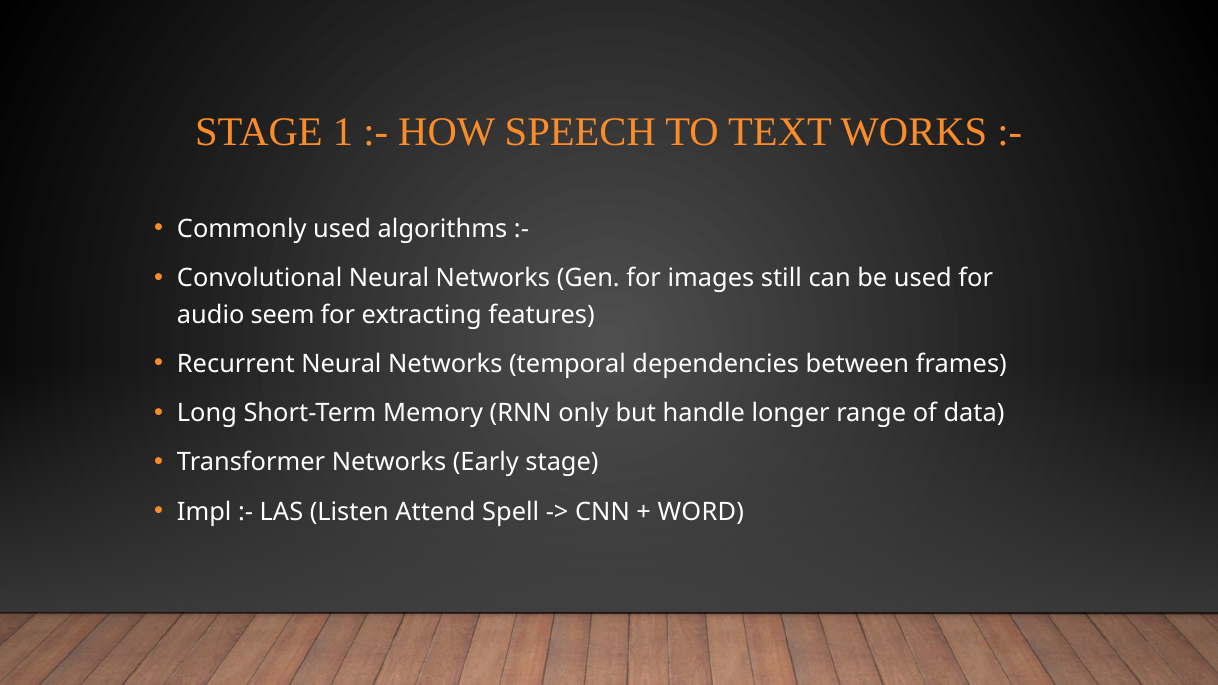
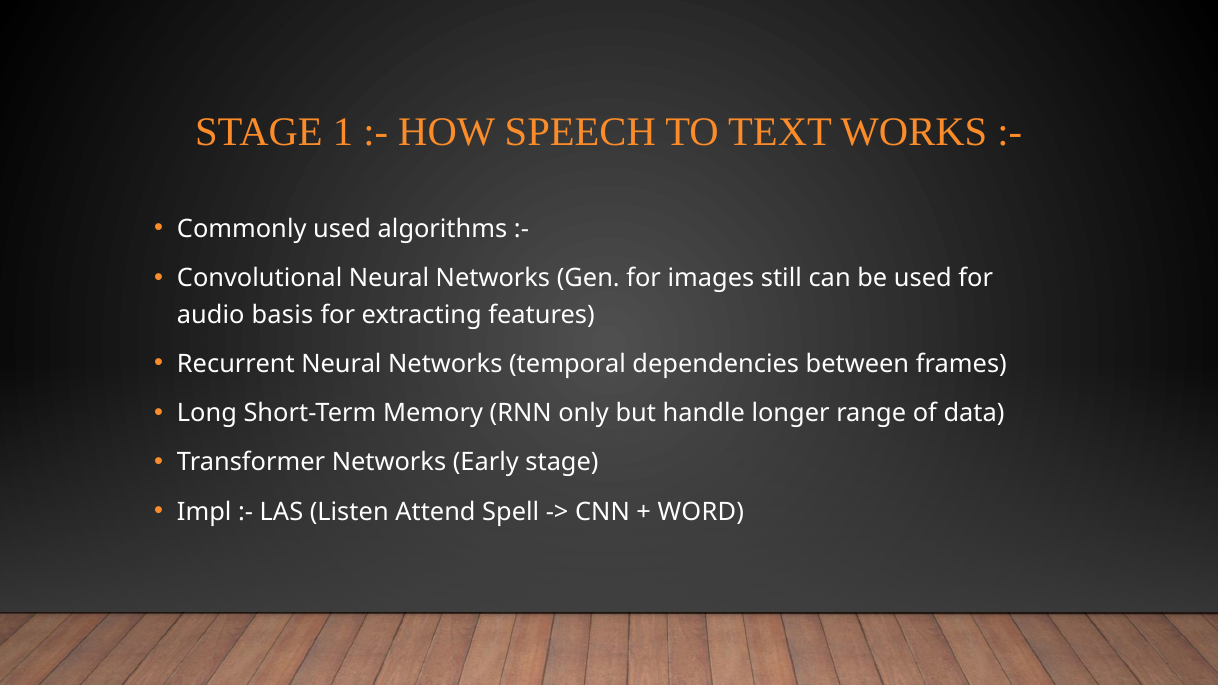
seem: seem -> basis (282, 315)
